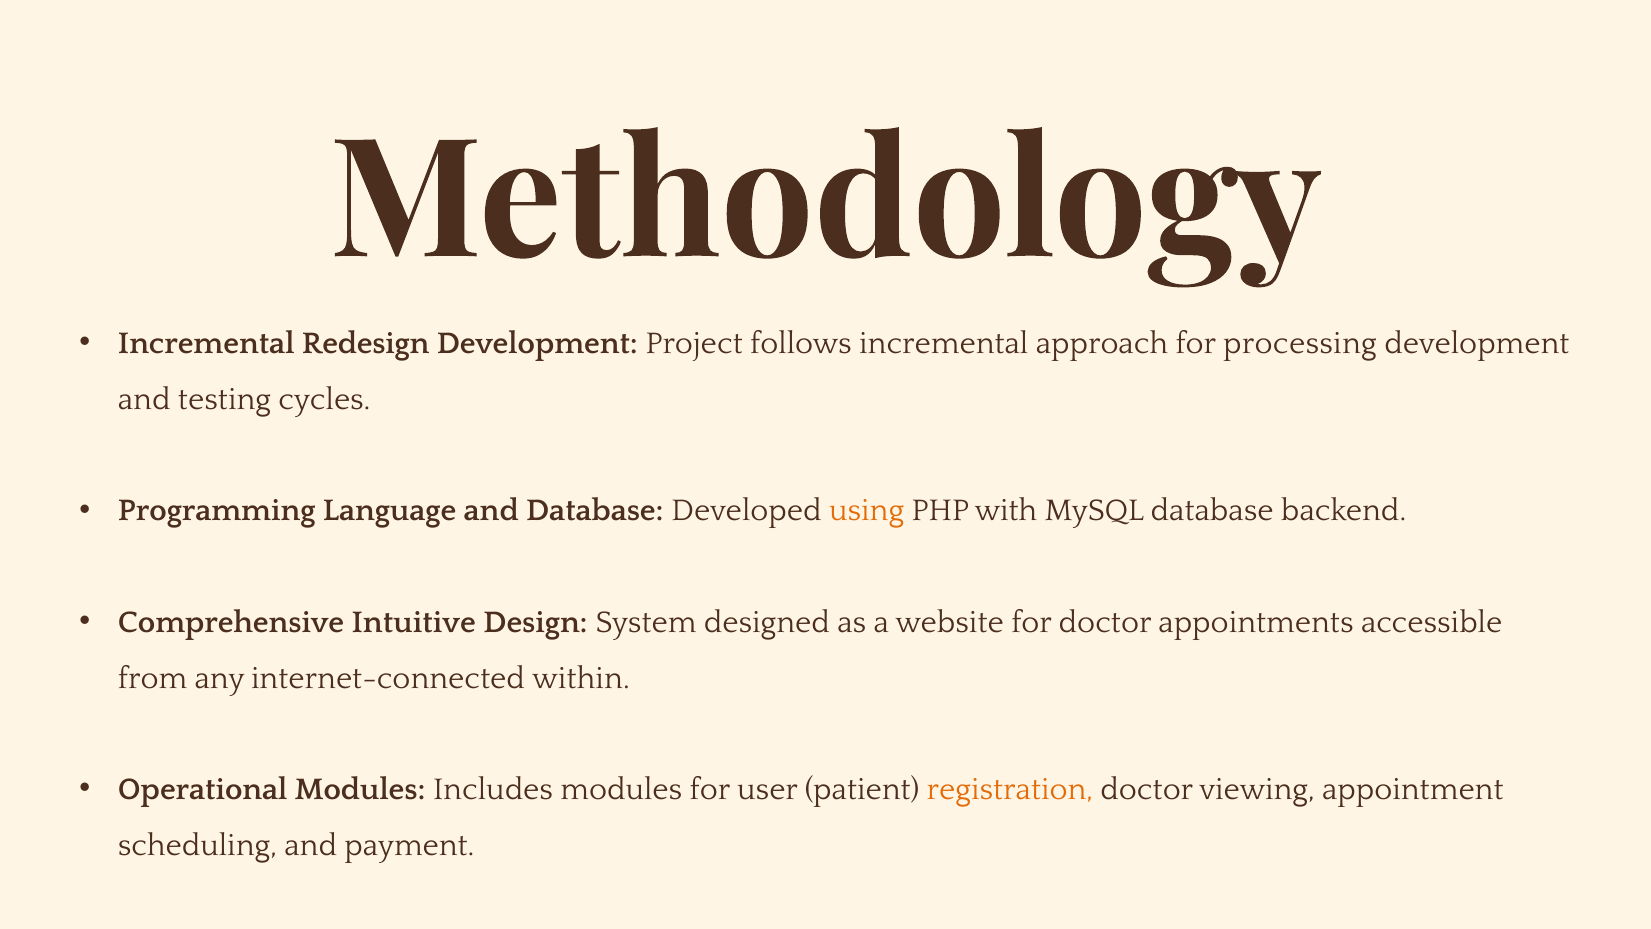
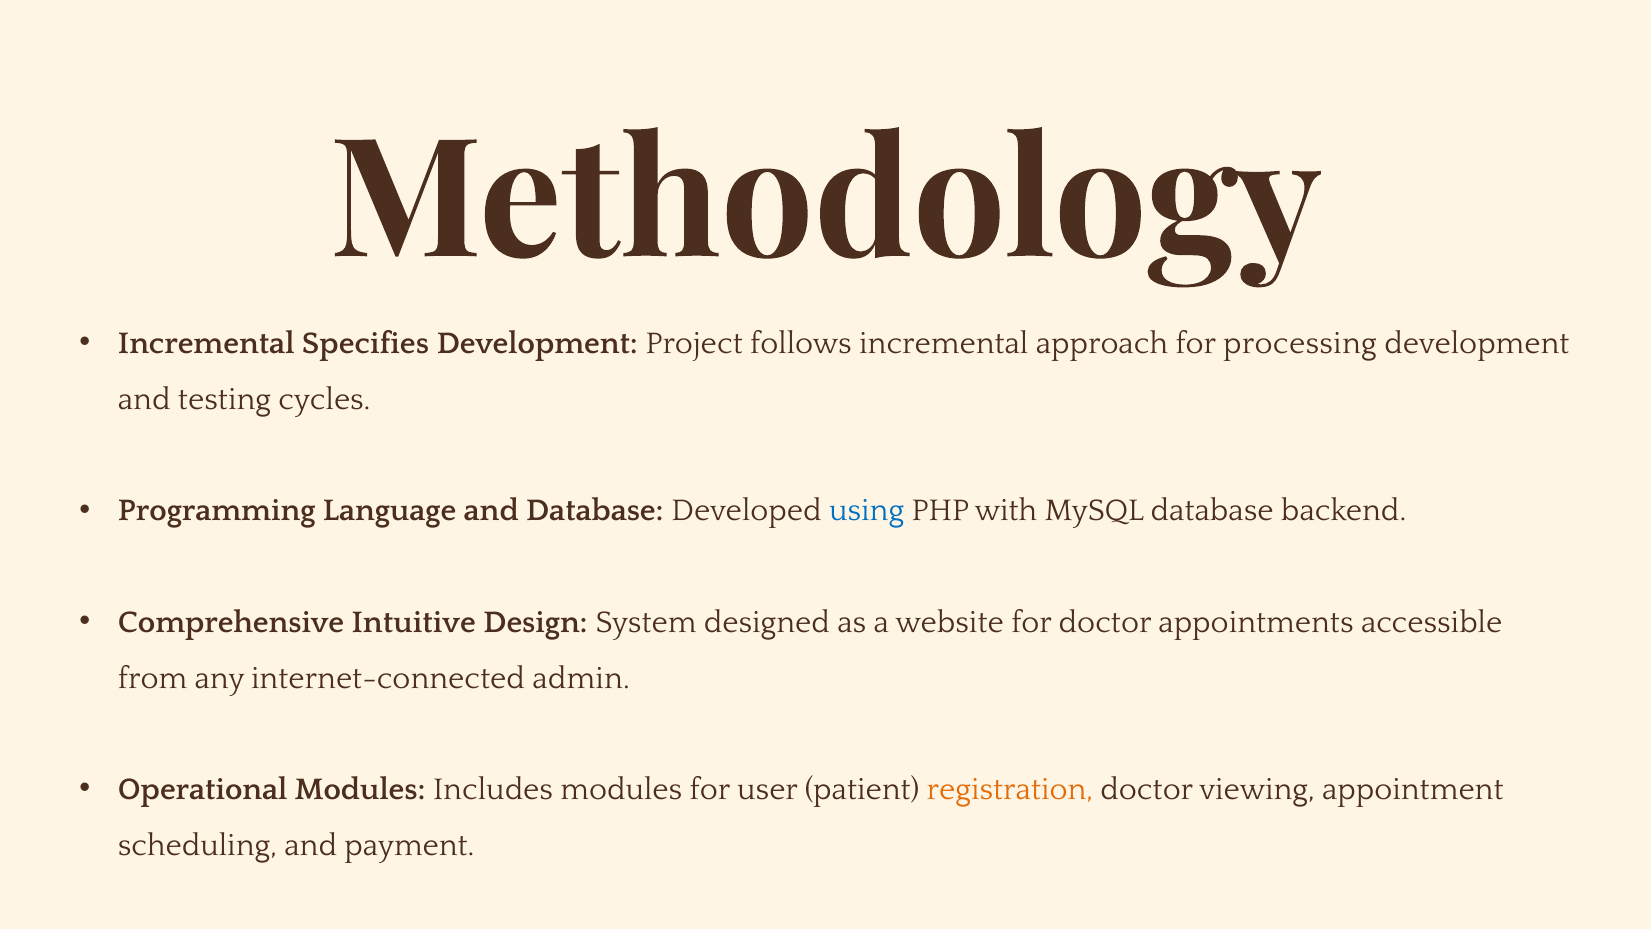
Redesign: Redesign -> Specifies (366, 343)
using colour: orange -> blue (867, 510)
within: within -> admin (581, 678)
